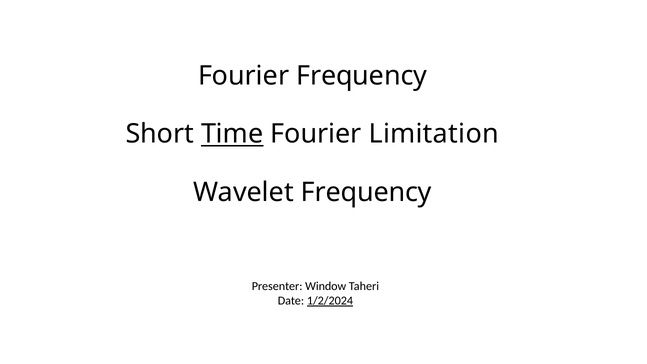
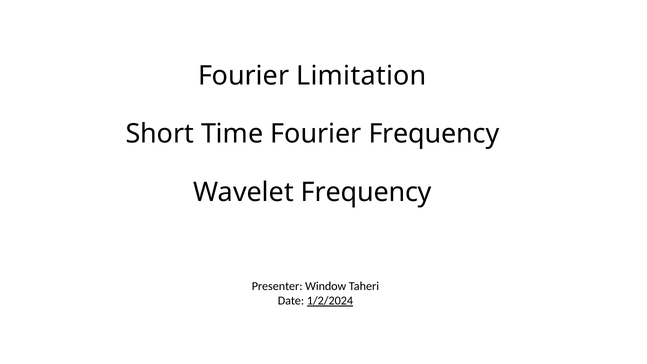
Fourier Frequency: Frequency -> Limitation (361, 76)
Time underline: present -> none (232, 134)
Fourier Limitation: Limitation -> Frequency (434, 134)
